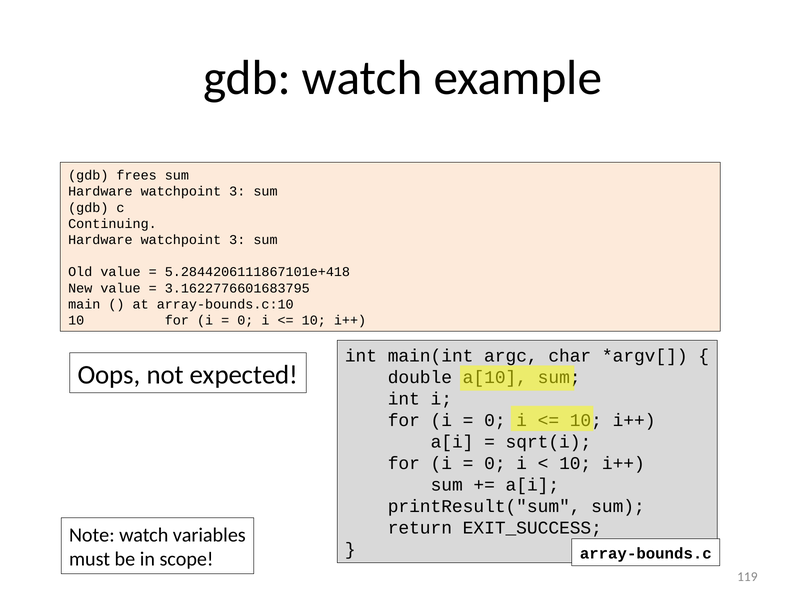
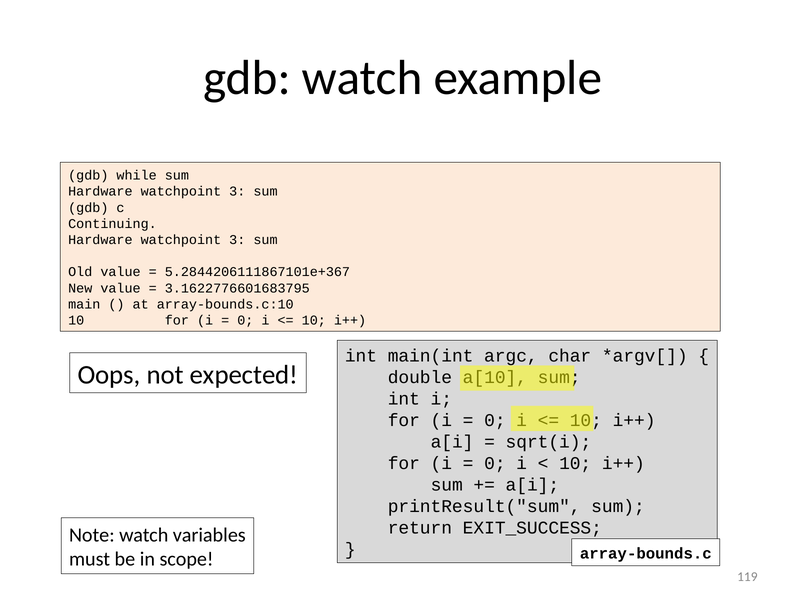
frees: frees -> while (137, 176)
5.2844206111867101e+418: 5.2844206111867101e+418 -> 5.2844206111867101e+367 (257, 272)
